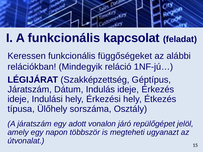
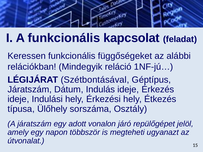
Szakképzettség: Szakképzettség -> Szétbontásával (95, 80)
